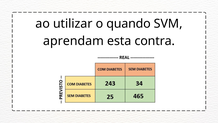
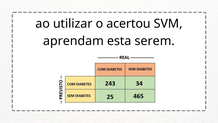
quando: quando -> acertou (128, 24)
contra: contra -> serem (155, 41)
